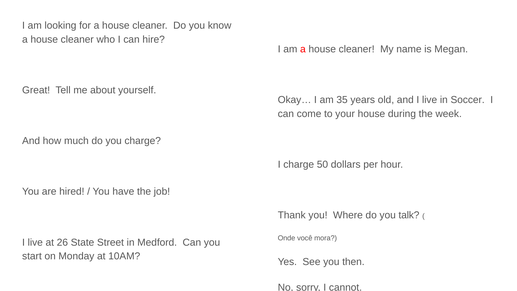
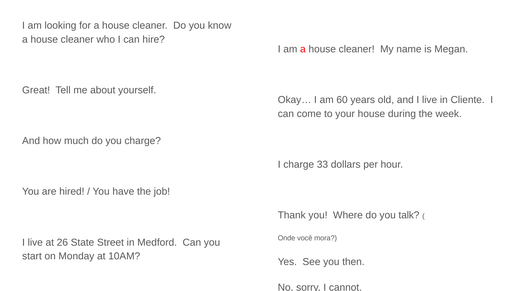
35: 35 -> 60 (342, 100)
Soccer: Soccer -> Cliente (468, 100)
50: 50 -> 33 (322, 164)
